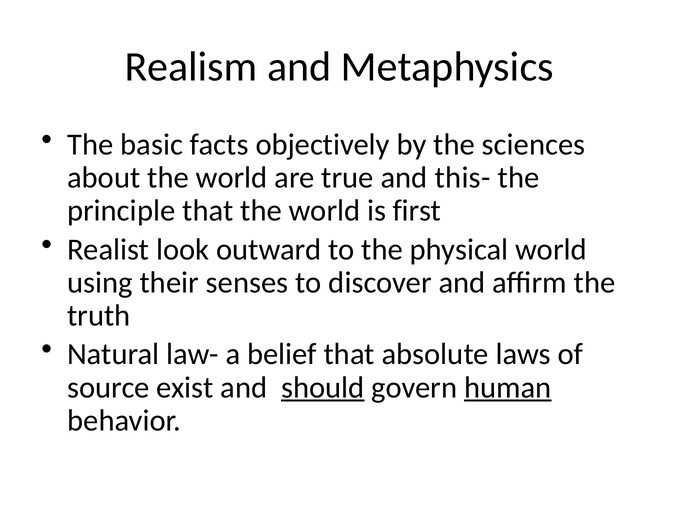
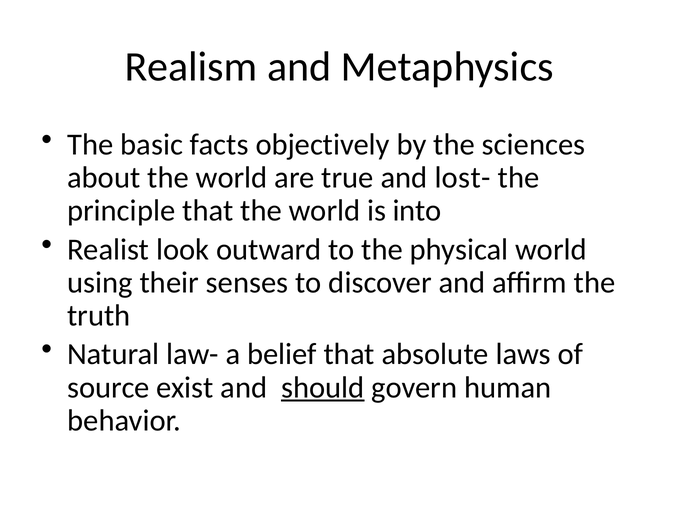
this-: this- -> lost- (463, 178)
first: first -> into (417, 211)
human underline: present -> none (508, 387)
